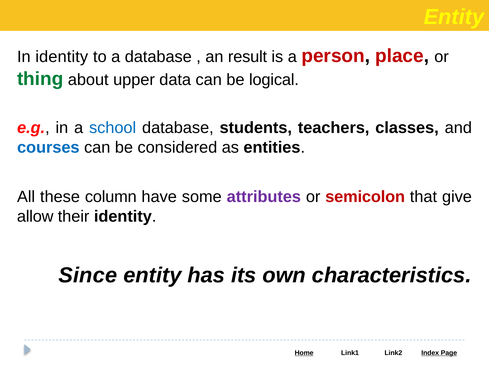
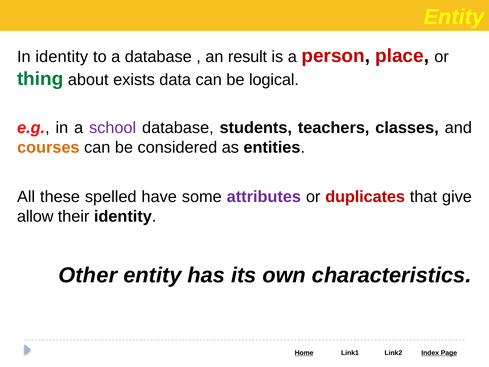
upper: upper -> exists (134, 80)
school colour: blue -> purple (113, 128)
courses colour: blue -> orange (48, 147)
column: column -> spelled (111, 197)
semicolon: semicolon -> duplicates (365, 197)
Since: Since -> Other (88, 275)
